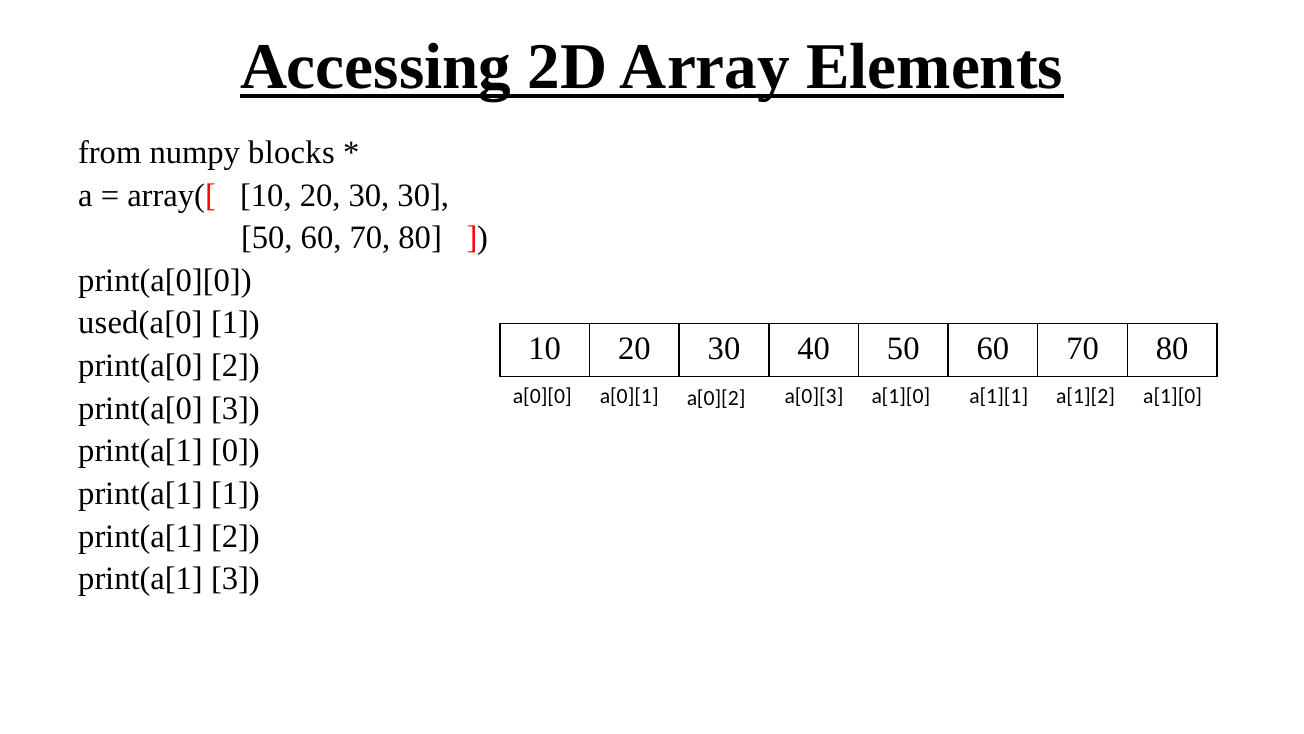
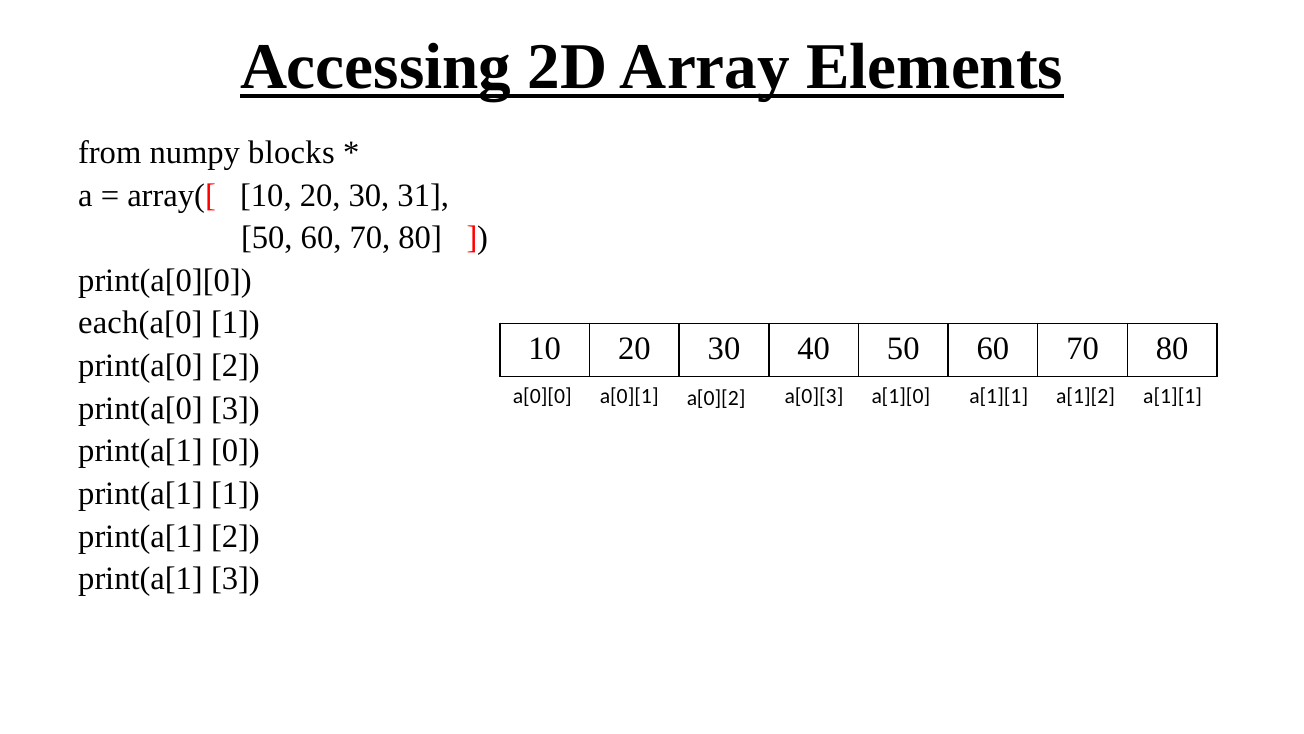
30 30: 30 -> 31 (423, 195)
used(a[0: used(a[0 -> each(a[0 (140, 323)
a[1][2 a[1][0: a[1][0 -> a[1][1 (1173, 396)
